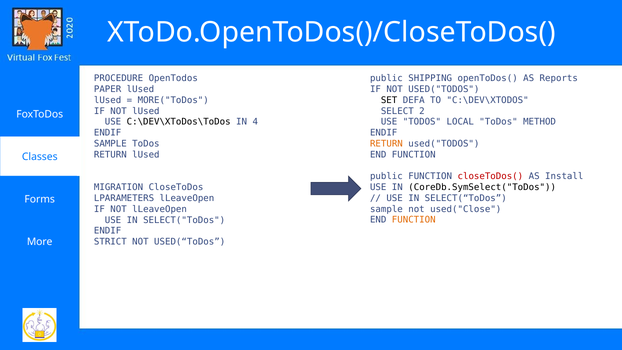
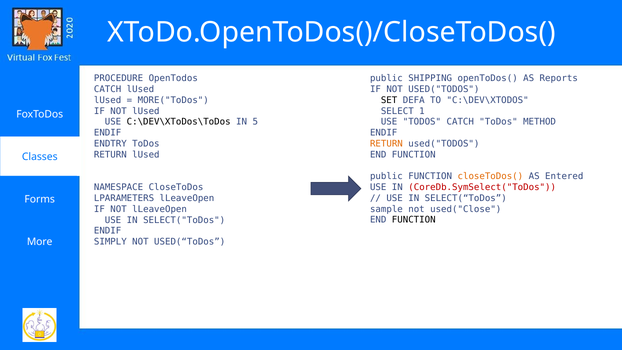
PAPER: PAPER -> CATCH (108, 89)
2: 2 -> 1 (422, 111)
TODOS LOCAL: LOCAL -> CATCH (460, 122)
4: 4 -> 5 (255, 122)
SAMPLE: SAMPLE -> ENDTRY (110, 144)
closeToDos( colour: red -> orange (490, 176)
Install: Install -> Entered (564, 176)
MIGRATION: MIGRATION -> NAMESPACE (119, 187)
CoreDb.SymSelect("ToDos colour: black -> red (482, 187)
FUNCTION colour: orange -> black (414, 220)
STRICT: STRICT -> SIMPLY (110, 242)
